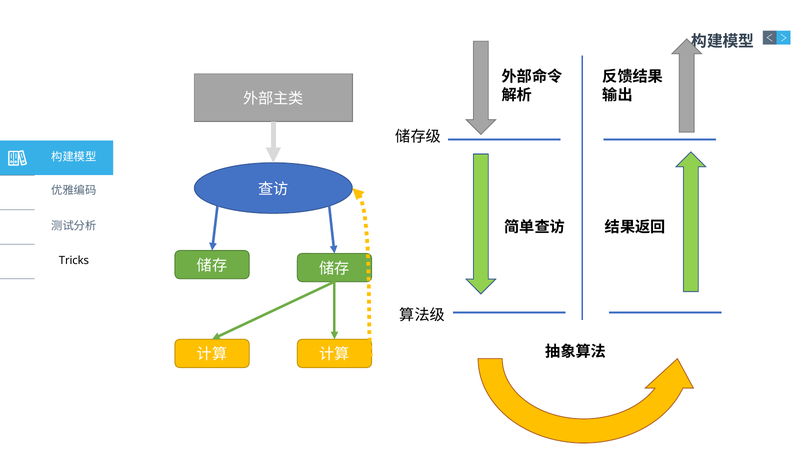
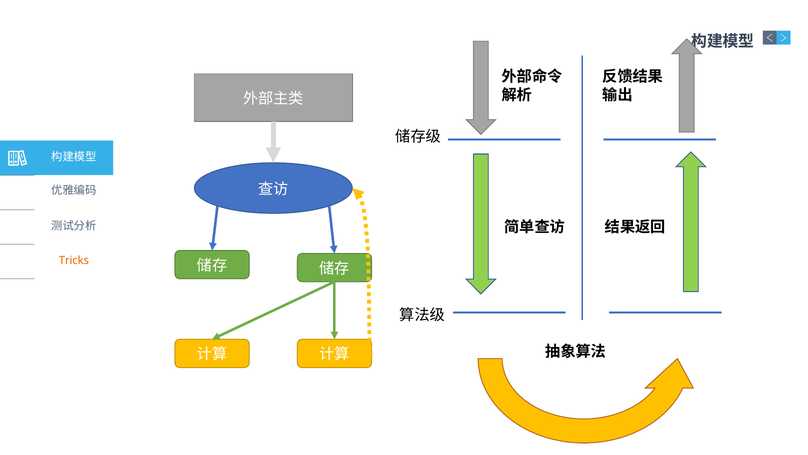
Tricks colour: black -> orange (74, 260)
